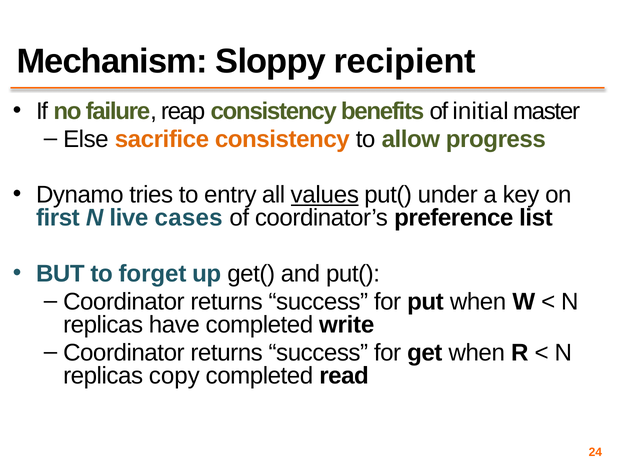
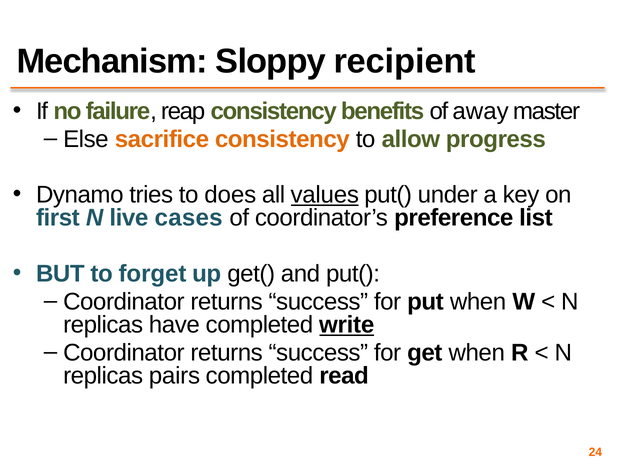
initial: initial -> away (481, 111)
entry: entry -> does (230, 195)
write underline: none -> present (347, 325)
copy: copy -> pairs (174, 376)
